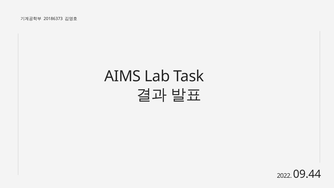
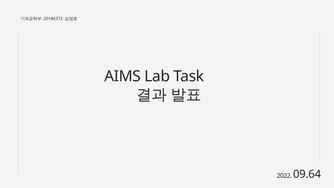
09.44: 09.44 -> 09.64 (307, 174)
